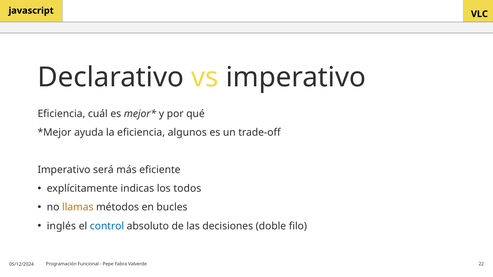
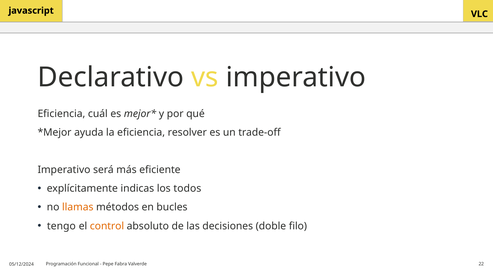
algunos: algunos -> resolver (187, 133)
inglés: inglés -> tengo (61, 226)
control colour: blue -> orange (107, 226)
